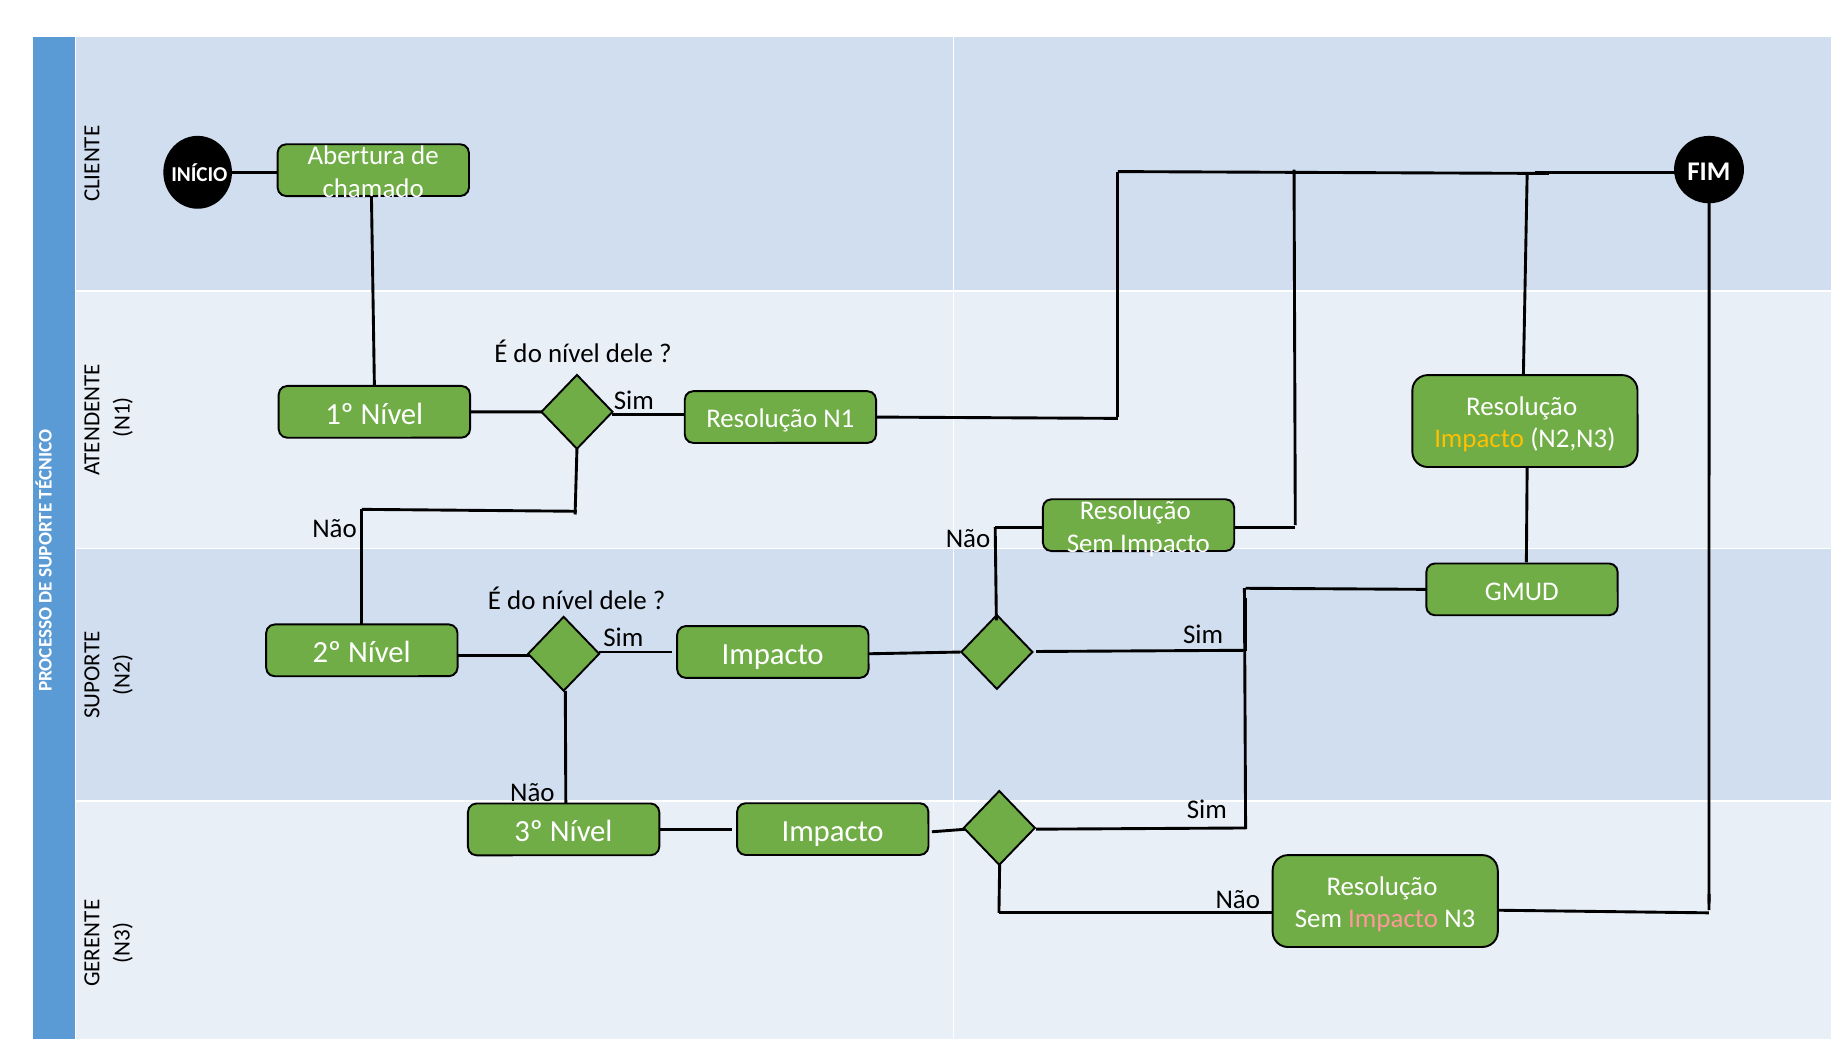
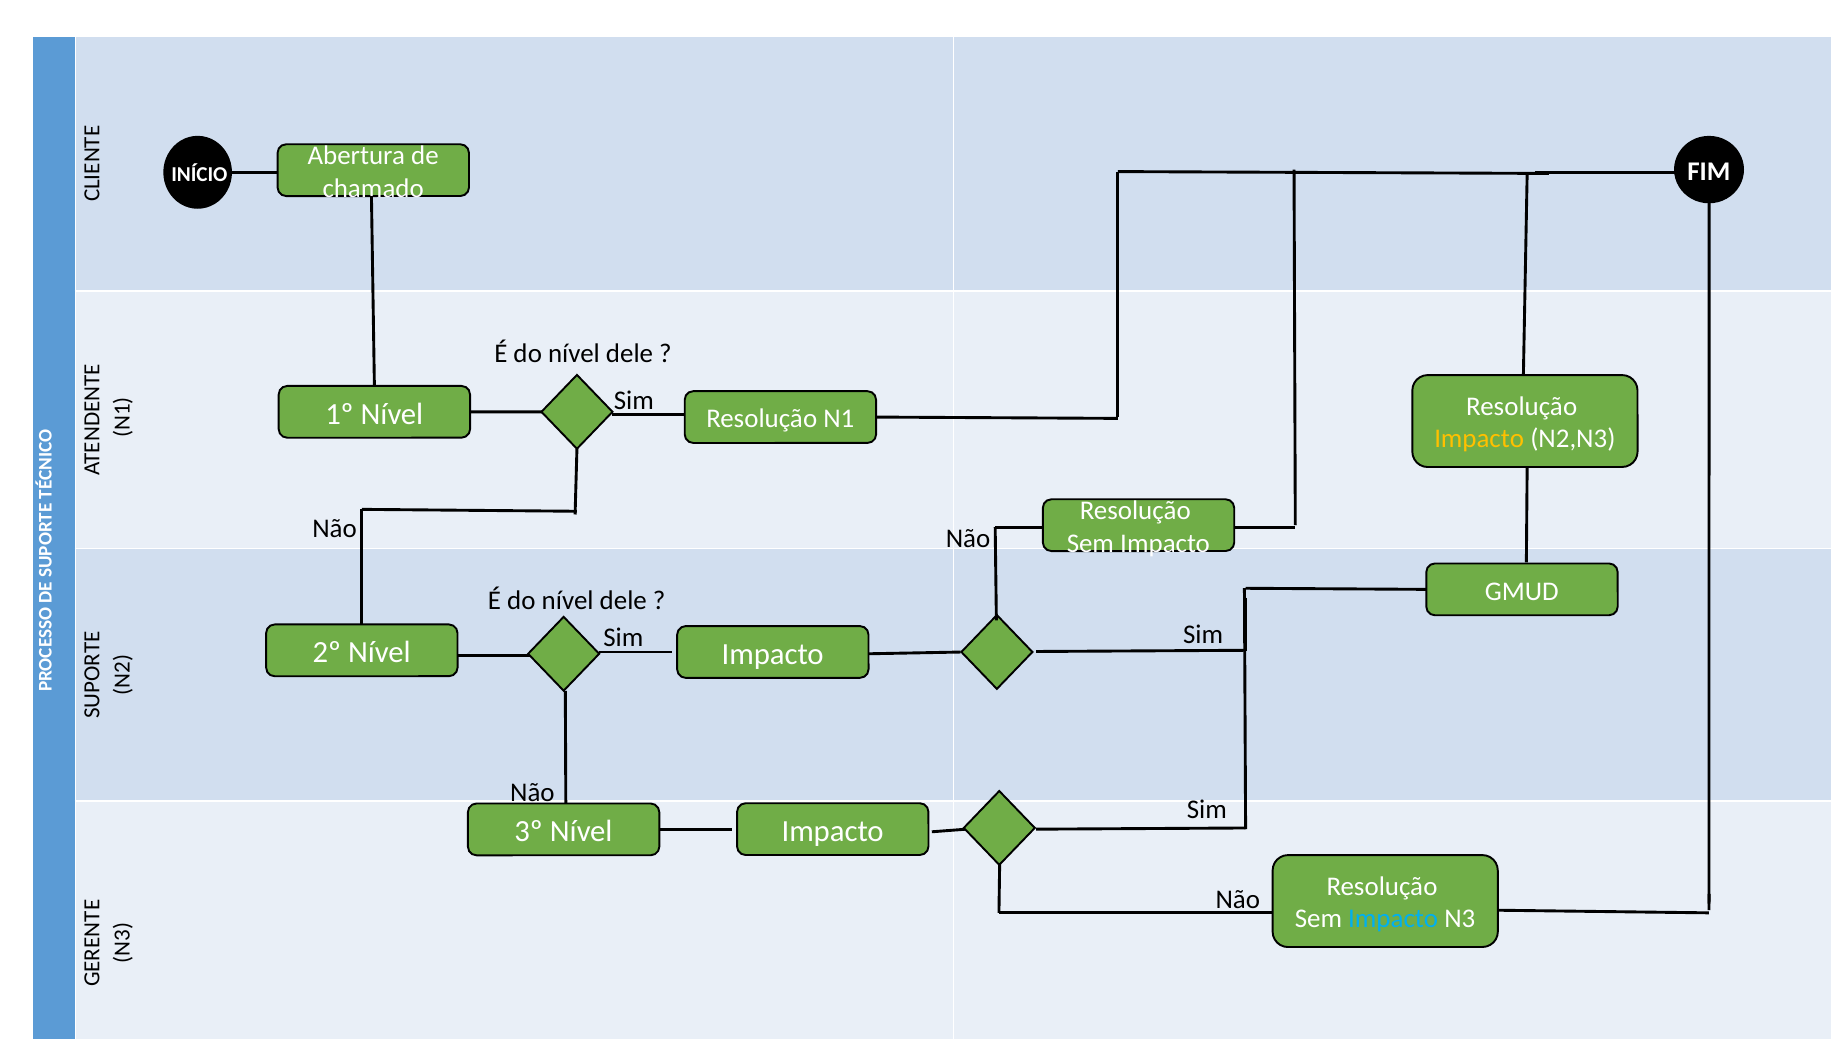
Impacto colour: pink -> light blue (1393, 919)
